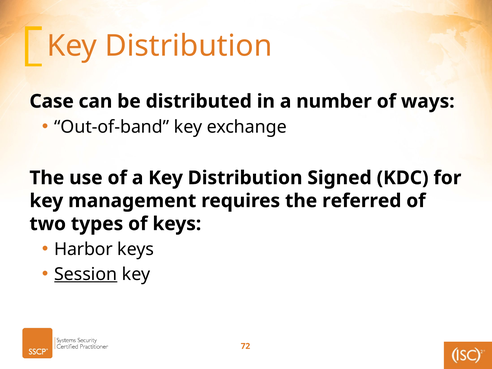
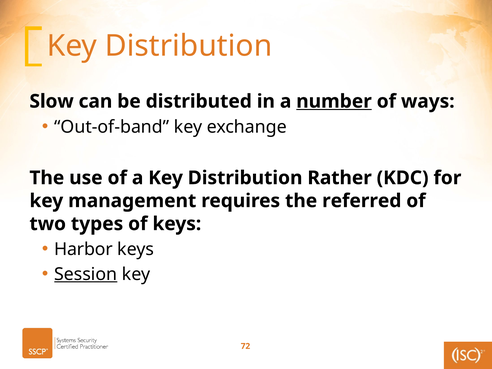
Case: Case -> Slow (52, 101)
number underline: none -> present (334, 101)
Signed: Signed -> Rather (340, 178)
